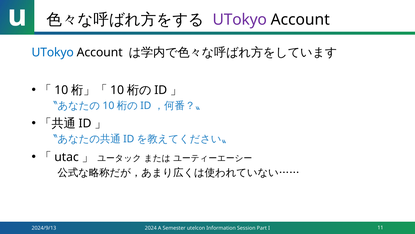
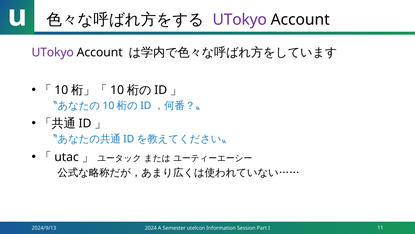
UTokyo colour: blue -> purple (53, 52)
